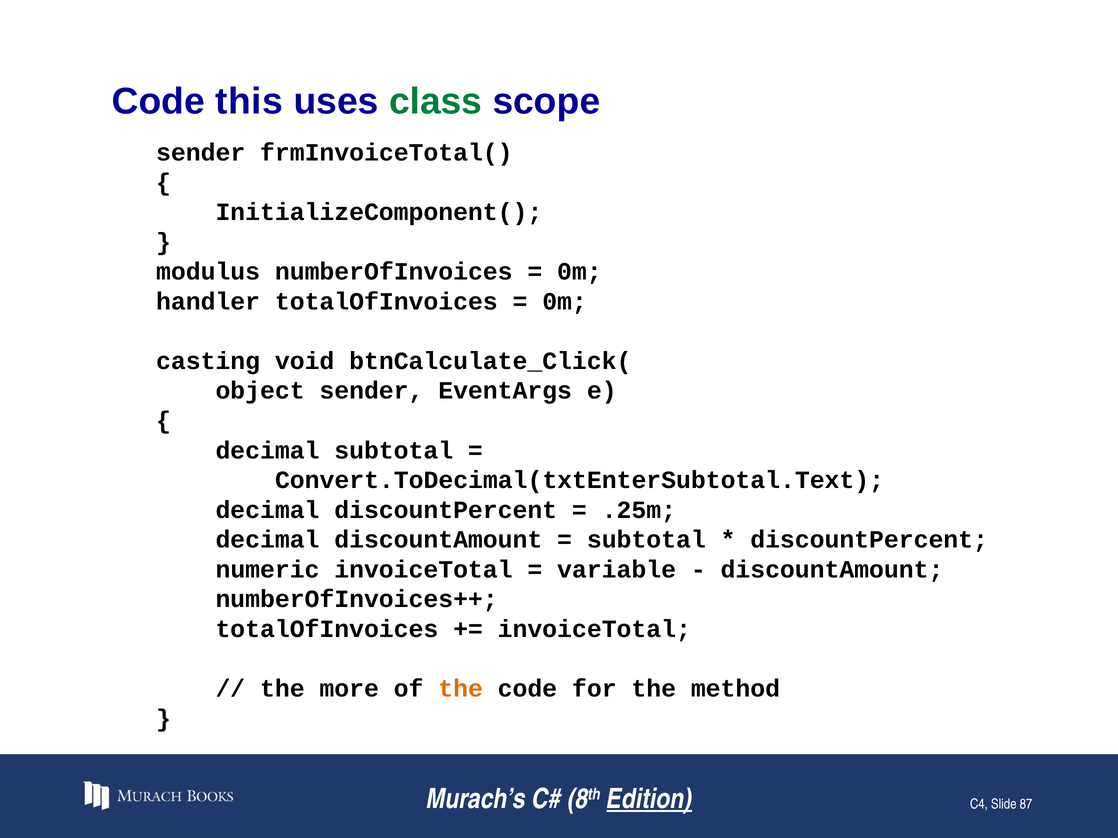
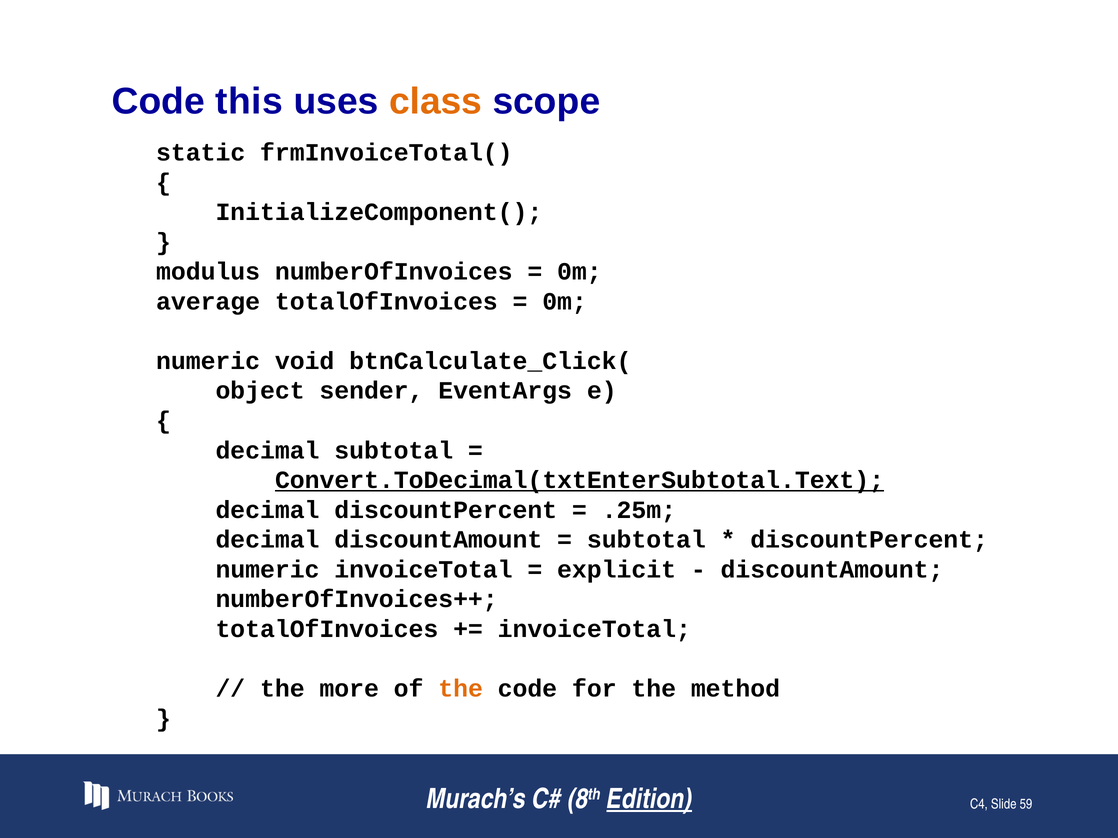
class colour: green -> orange (436, 102)
sender: sender -> static (201, 153)
handler: handler -> average (208, 302)
casting: casting -> numeric (208, 361)
Convert.ToDecimal(txtEnterSubtotal.Text underline: none -> present (580, 480)
variable: variable -> explicit (617, 570)
87: 87 -> 59 (1026, 804)
